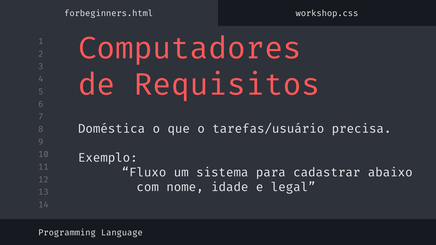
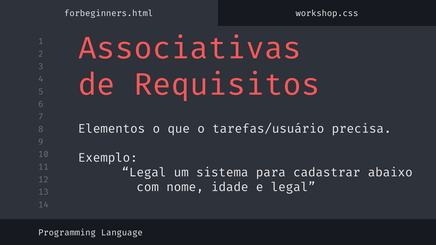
Computadores: Computadores -> Associativas (190, 48)
Doméstica: Doméstica -> Elementos (112, 129)
Fluxo: Fluxo -> Legal (144, 173)
